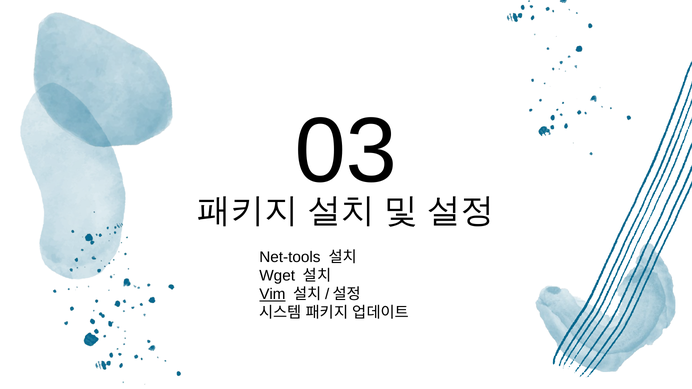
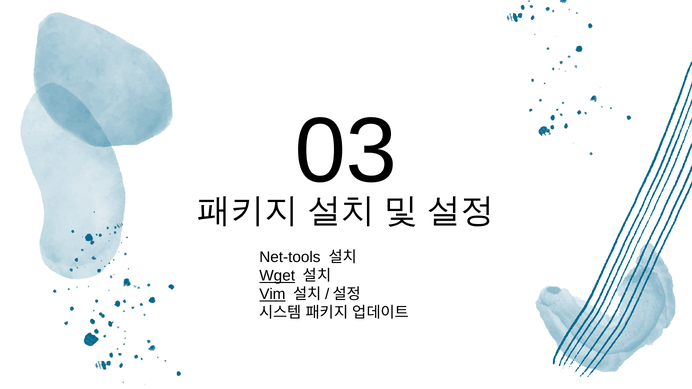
Wget underline: none -> present (277, 276)
